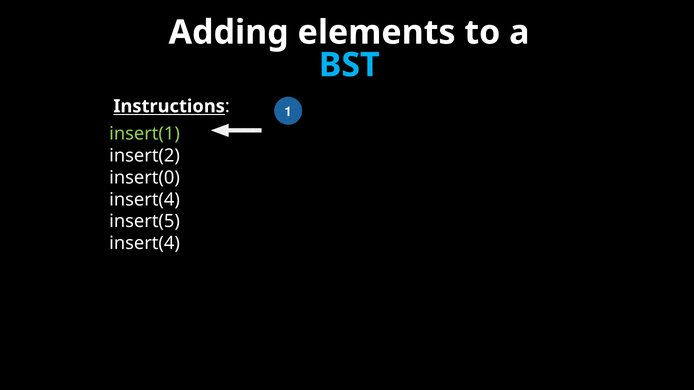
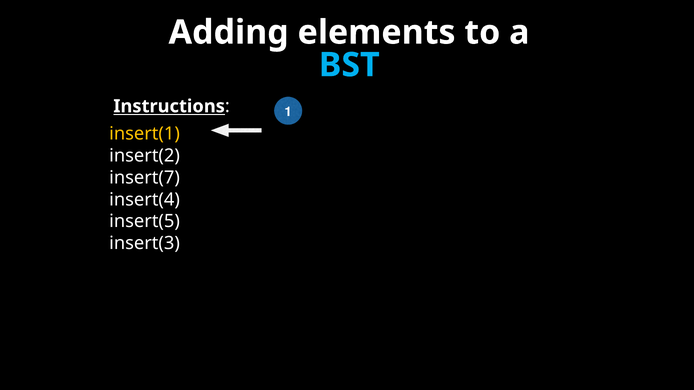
insert(1 colour: light green -> yellow (145, 134)
insert(0: insert(0 -> insert(7 (145, 178)
insert(4: insert(4 -> insert(3 (145, 244)
